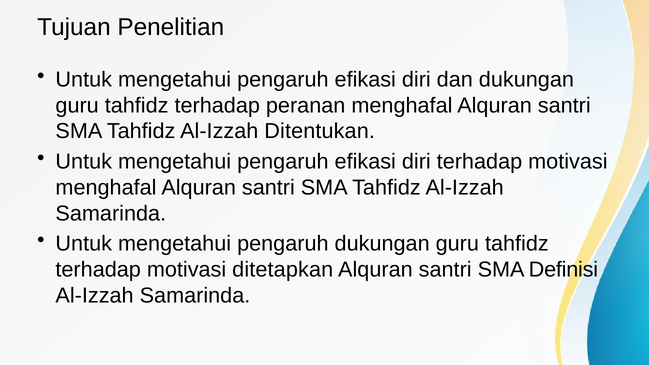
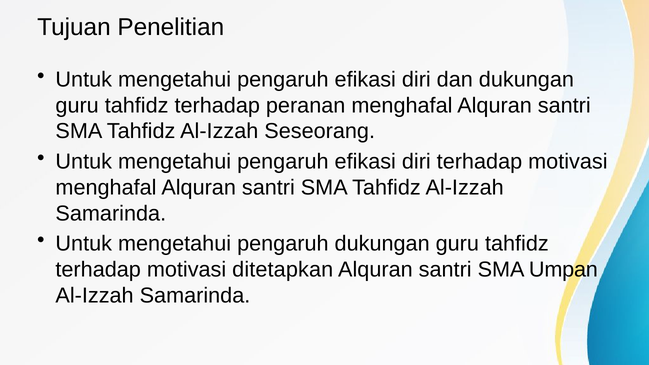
Ditentukan: Ditentukan -> Seseorang (320, 131)
Definisi: Definisi -> Umpan (563, 270)
